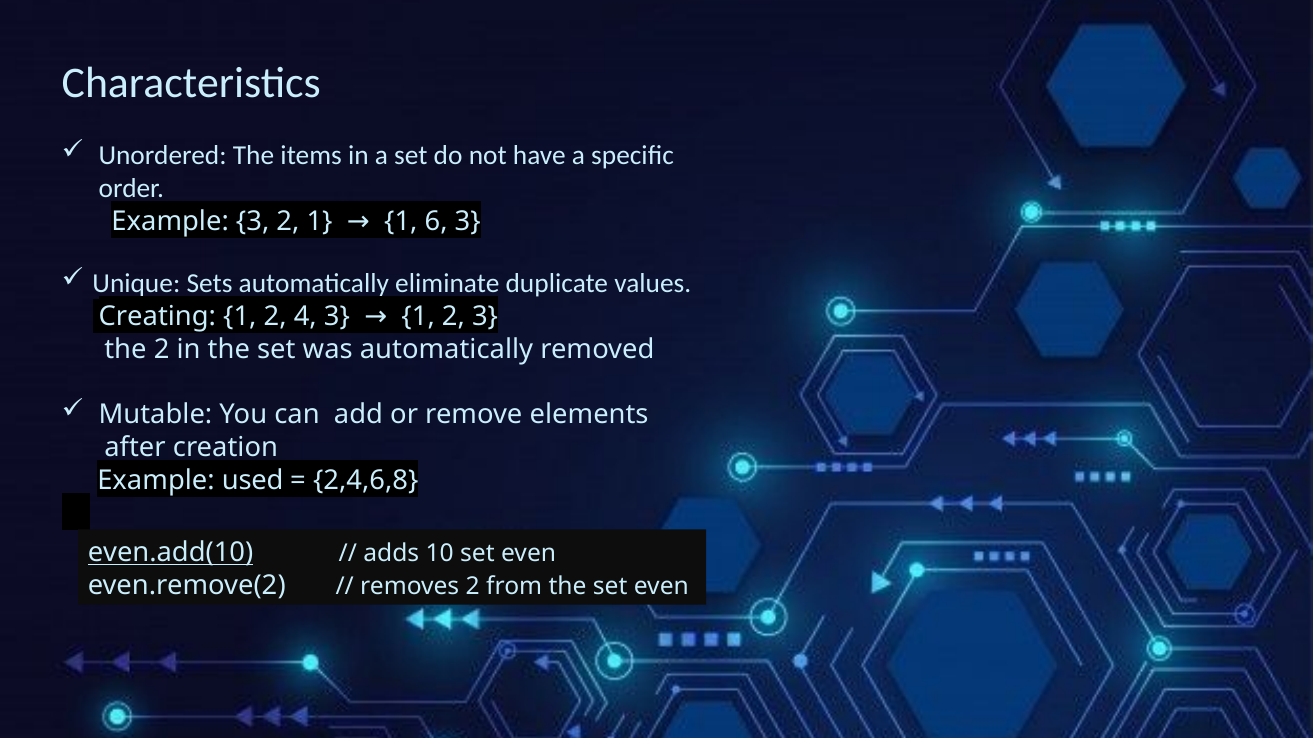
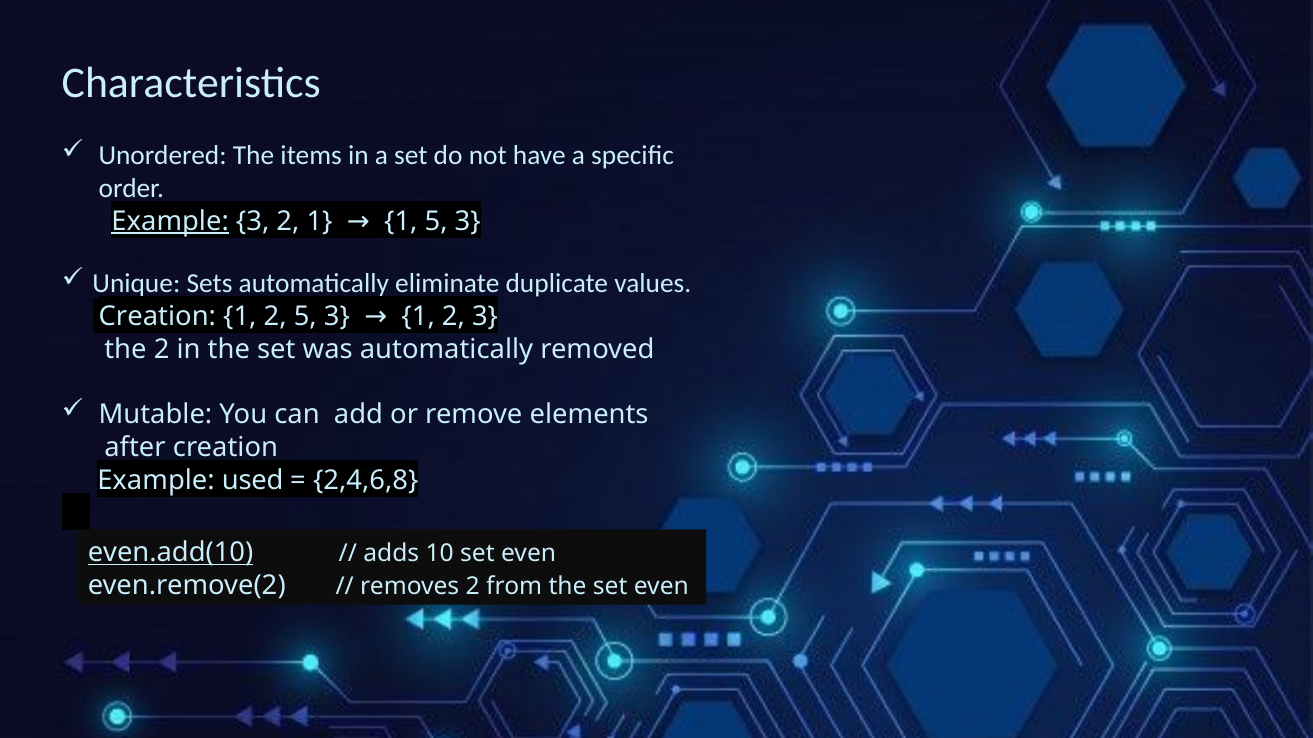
Example underline: none -> present (170, 221)
1 6: 6 -> 5 (436, 221)
Creating: Creating -> Creation (157, 316)
2 4: 4 -> 5 (305, 316)
